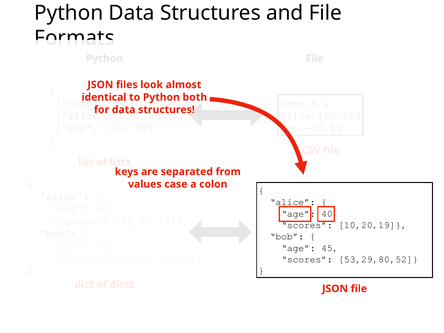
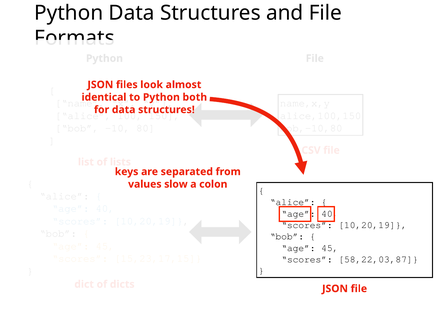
case: case -> slow (176, 184)
53,29,80,52: 53,29,80,52 -> 58,22,03,87 (378, 259)
